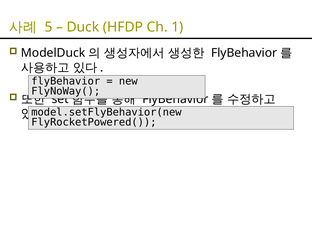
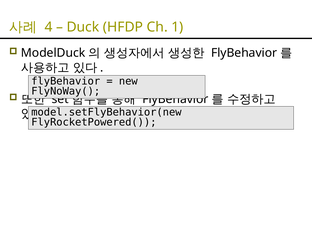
5: 5 -> 4 (48, 27)
